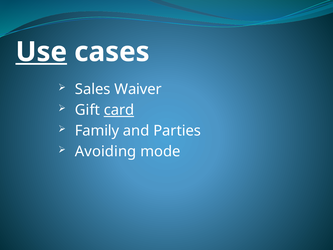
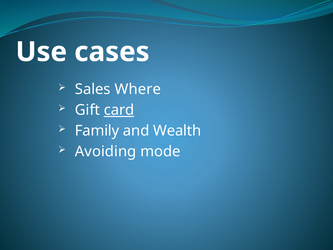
Use underline: present -> none (41, 52)
Waiver: Waiver -> Where (138, 89)
Parties: Parties -> Wealth (177, 131)
